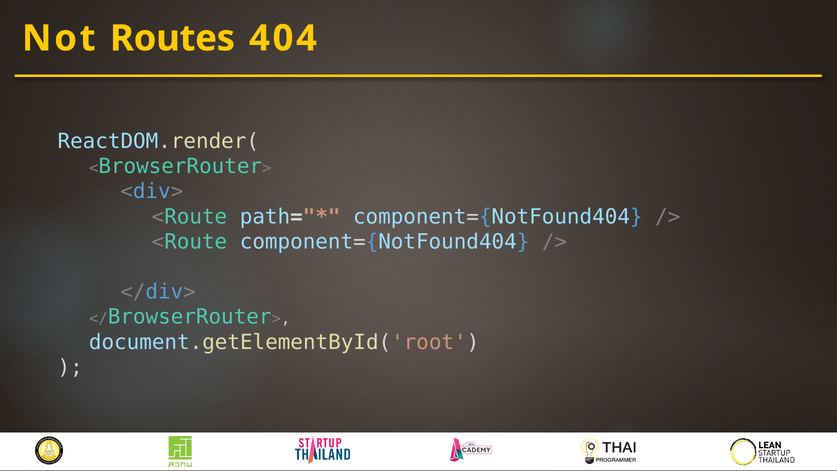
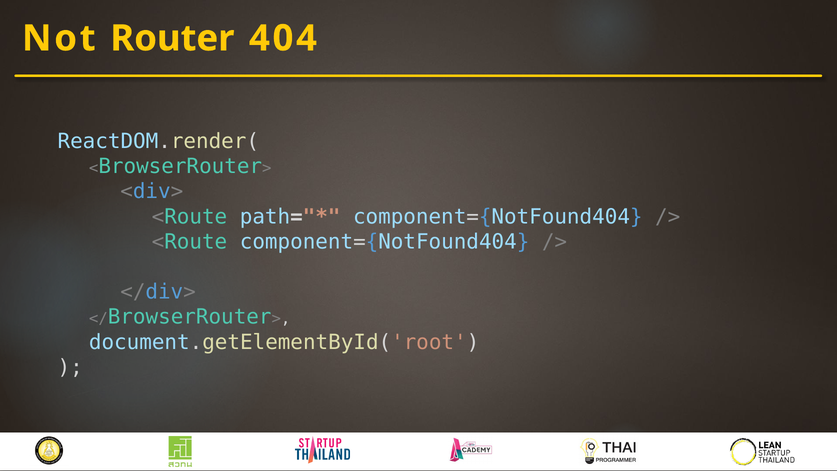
Routes: Routes -> Router (172, 38)
